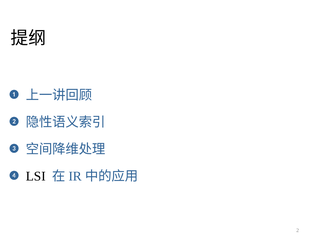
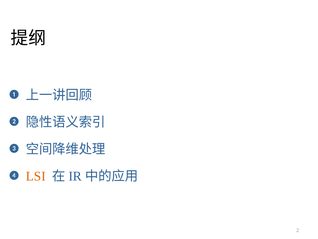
LSI colour: black -> orange (36, 176)
